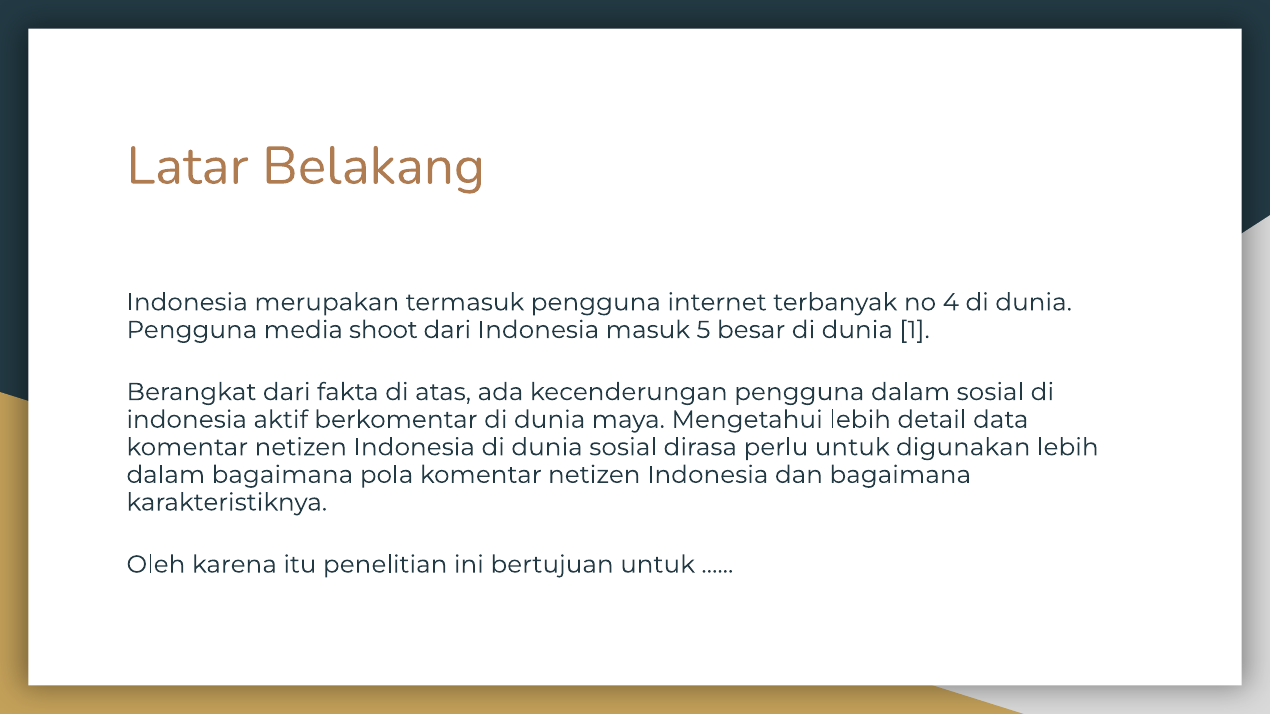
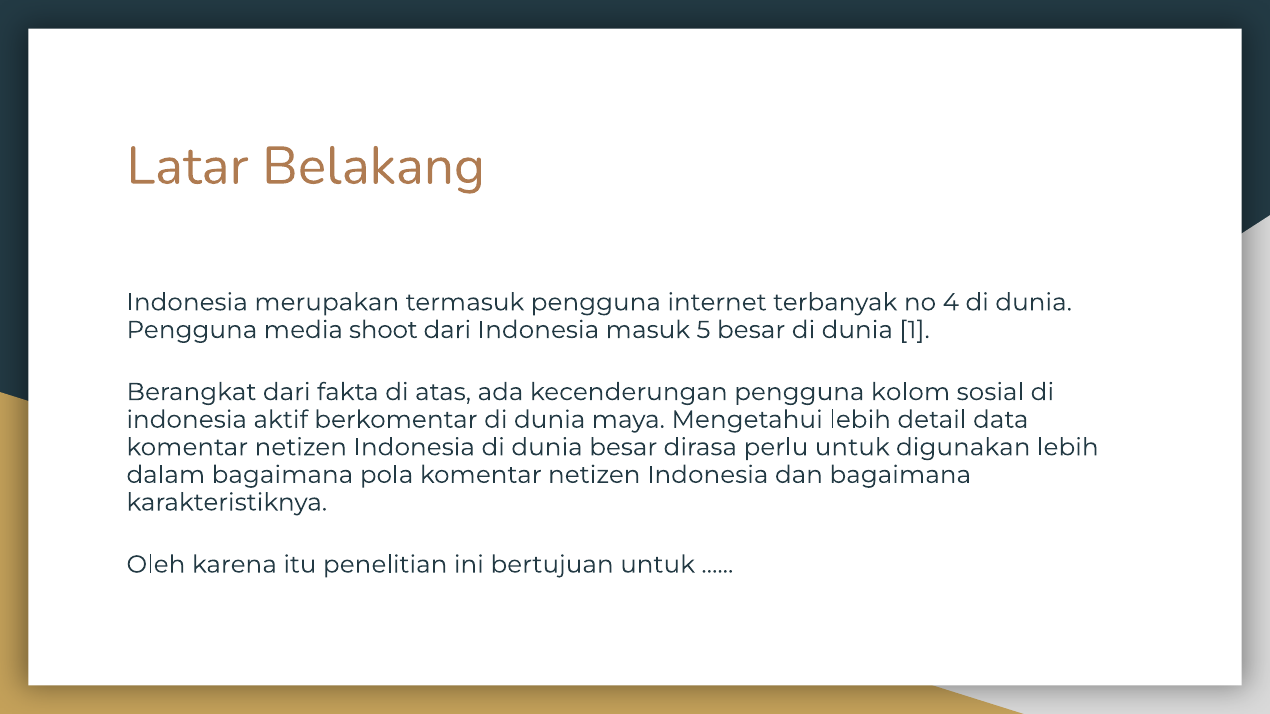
pengguna dalam: dalam -> kolom (911, 392)
dunia sosial: sosial -> besar (623, 447)
